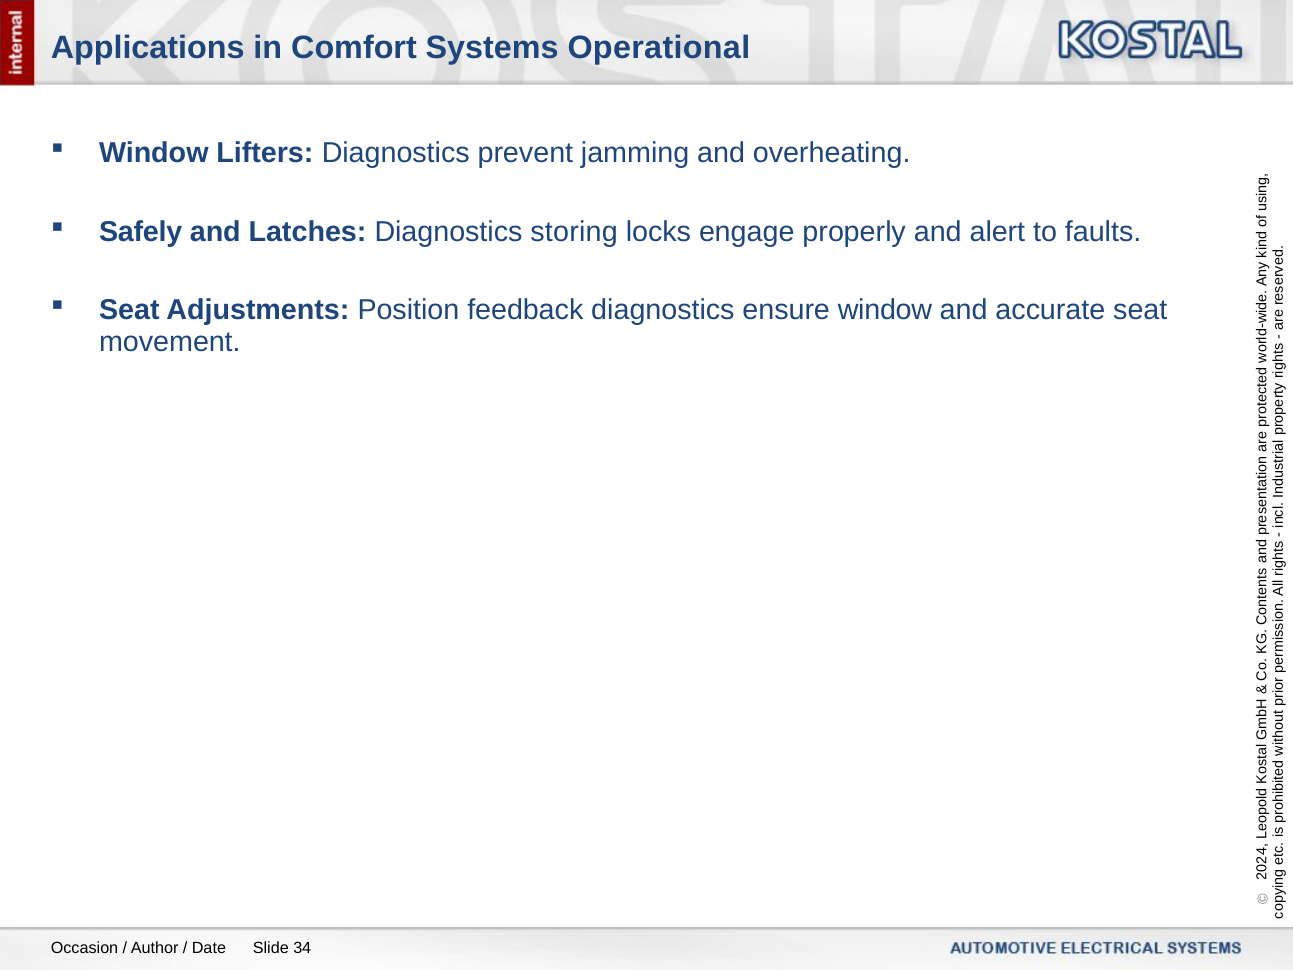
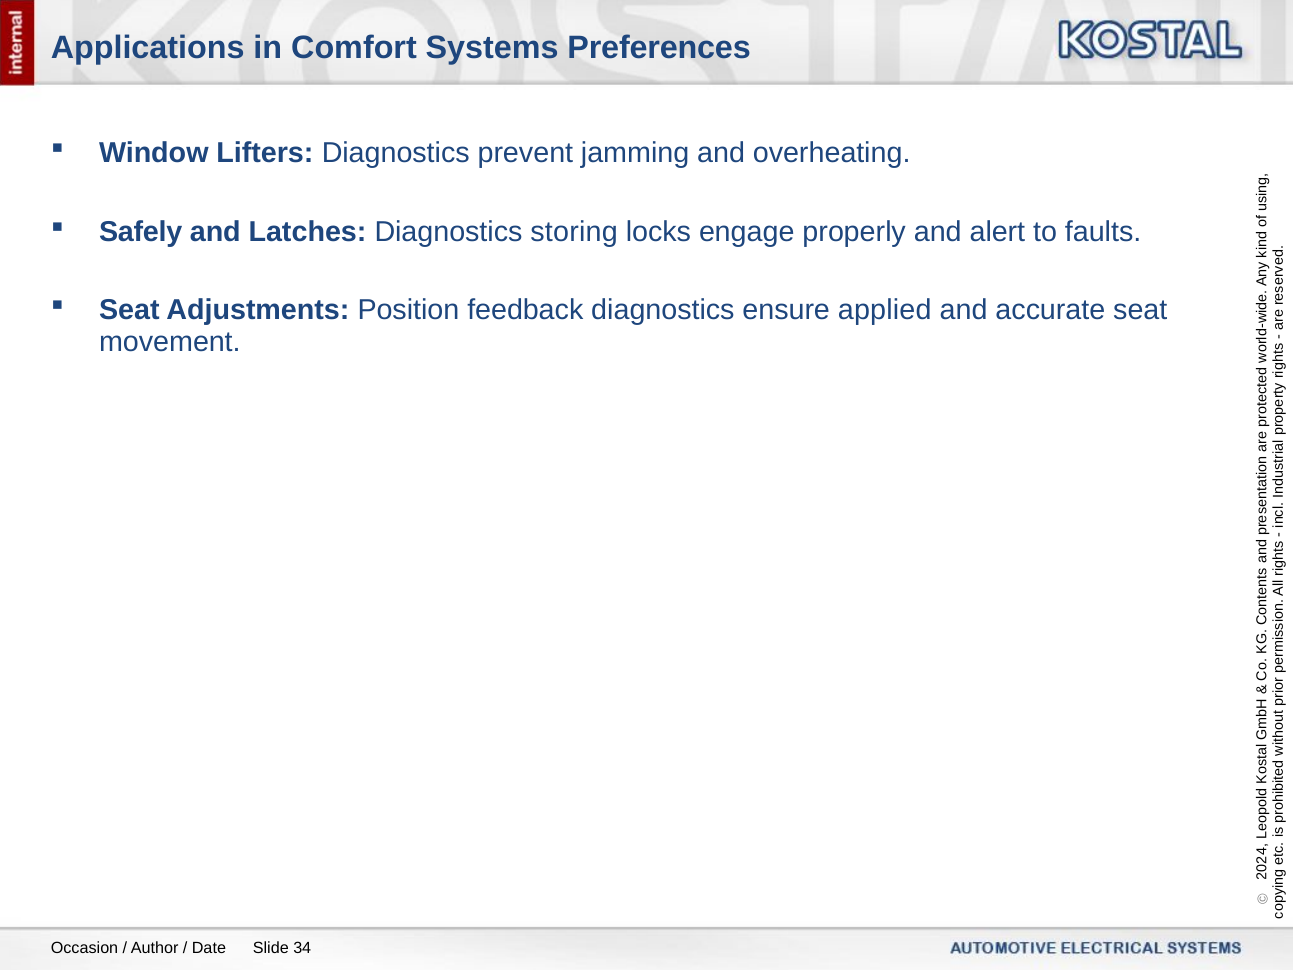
Operational: Operational -> Preferences (659, 48)
ensure window: window -> applied (885, 310)
